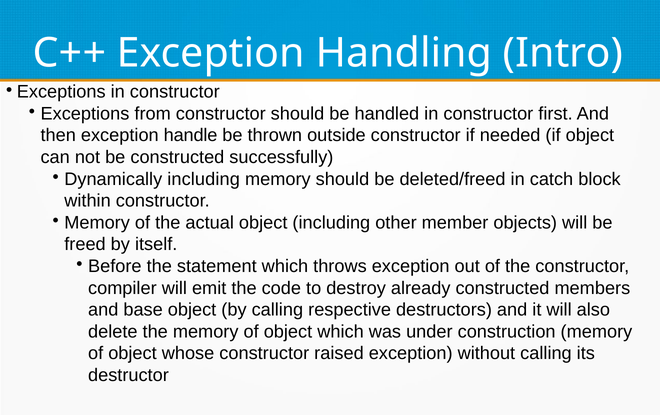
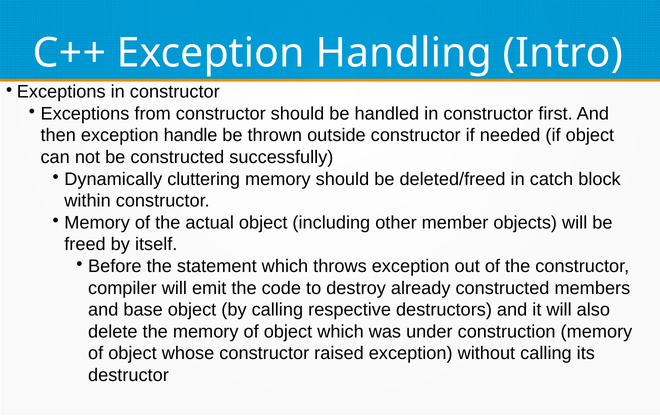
Dynamically including: including -> cluttering (204, 179)
